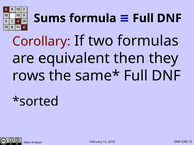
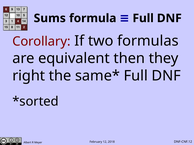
rows: rows -> right (29, 76)
